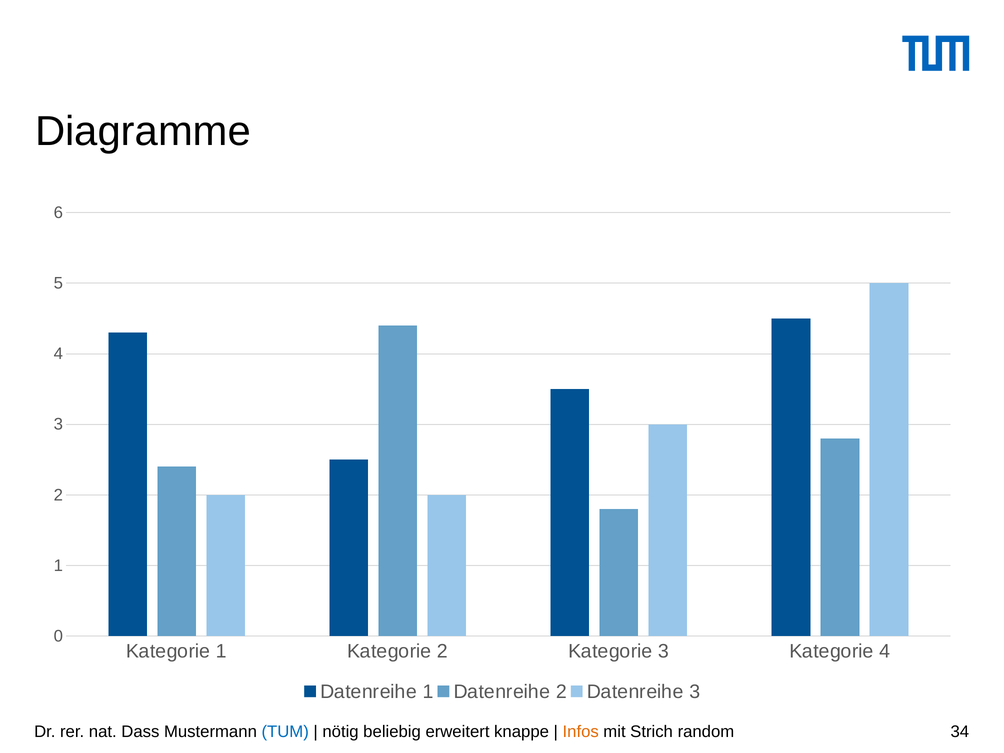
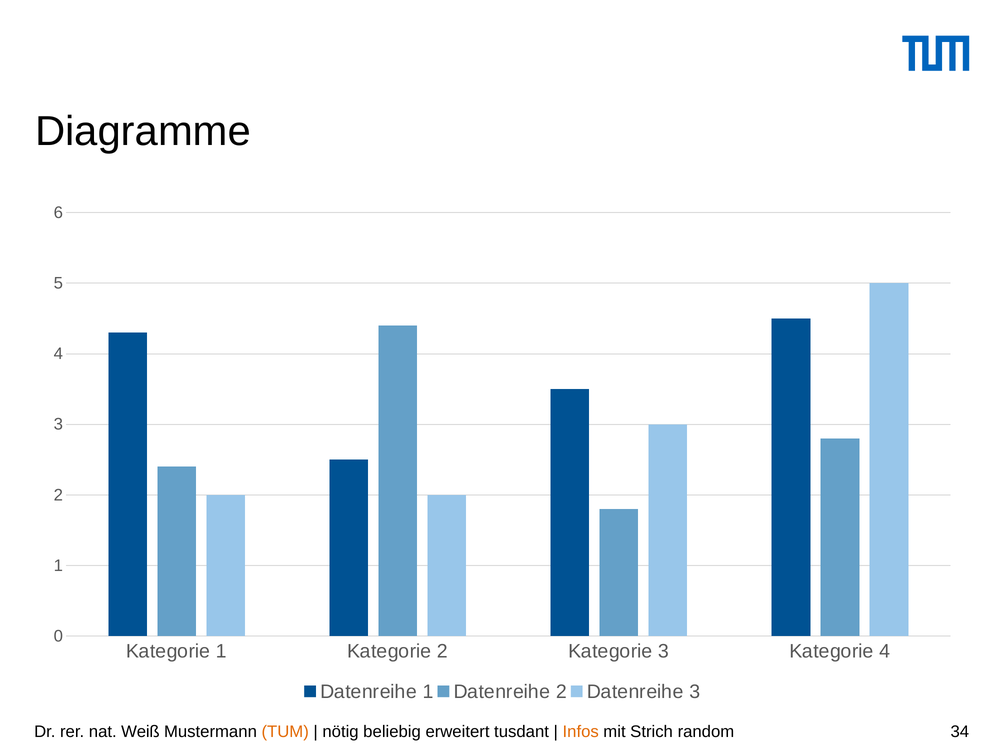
Dass: Dass -> Weiß (140, 732)
TUM colour: blue -> orange (285, 732)
knappe: knappe -> tusdant (522, 732)
